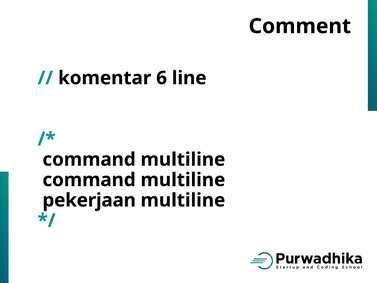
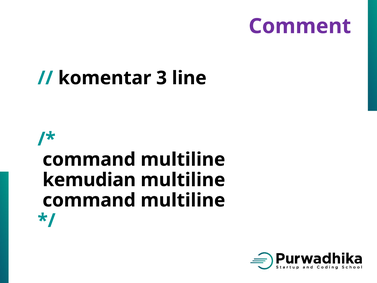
Comment colour: black -> purple (300, 26)
6: 6 -> 3 (162, 78)
command: command -> kemudian (89, 180)
pekerjaan: pekerjaan -> command (89, 200)
